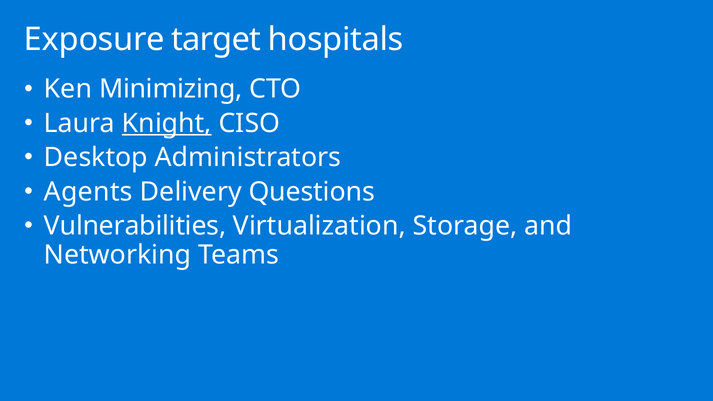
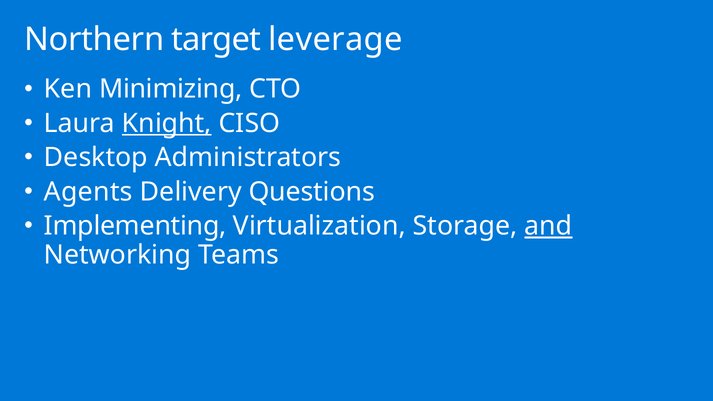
Exposure: Exposure -> Northern (94, 40)
hospitals: hospitals -> leverage (335, 40)
Vulnerabilities: Vulnerabilities -> Implementing (135, 226)
and underline: none -> present (548, 226)
